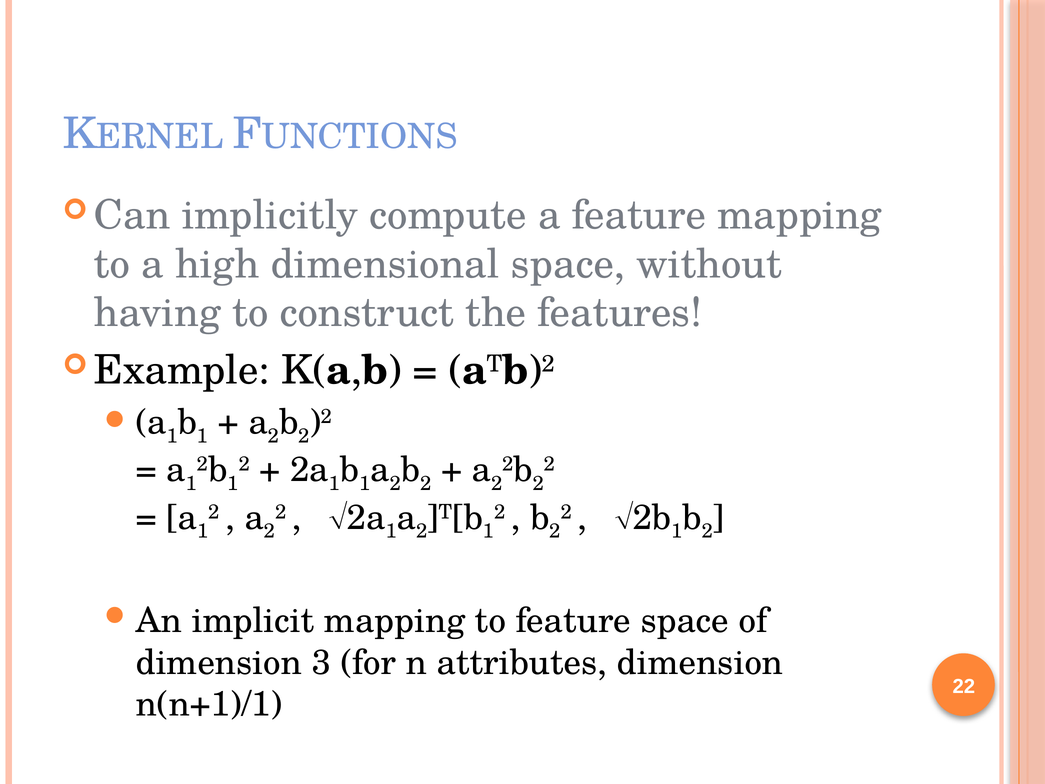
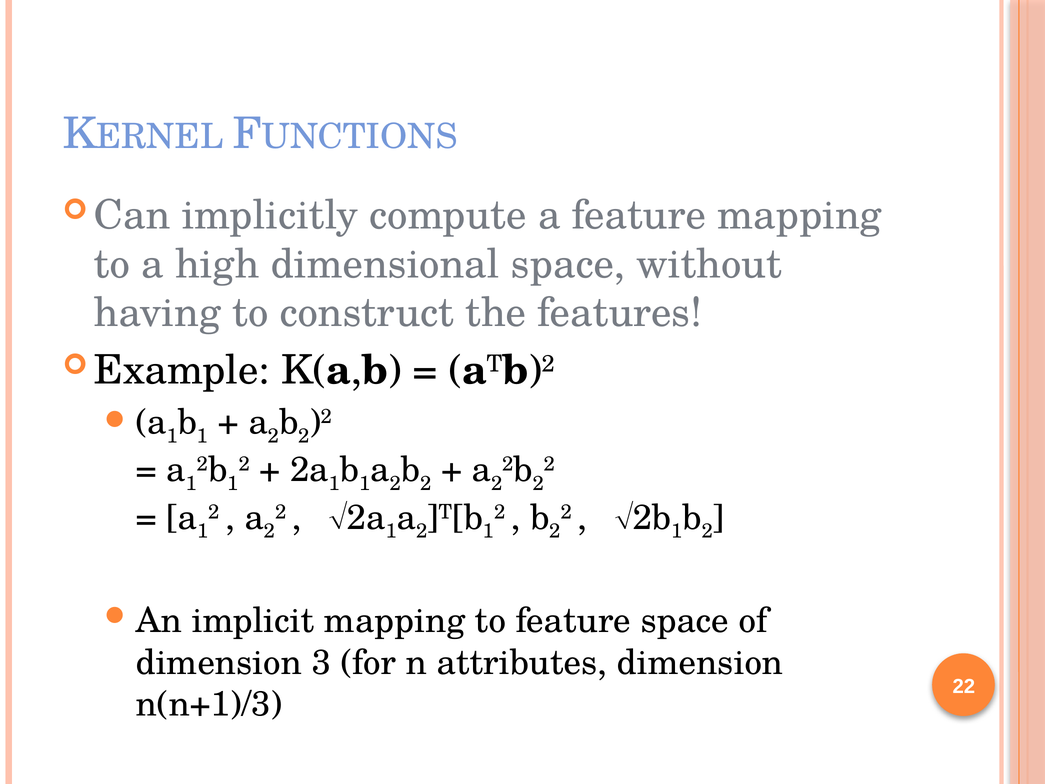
n(n+1)/1: n(n+1)/1 -> n(n+1)/3 (209, 704)
